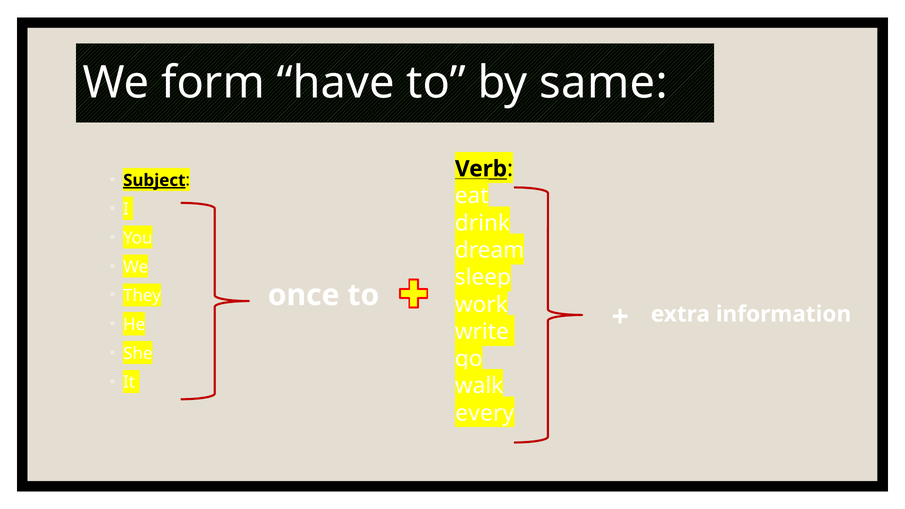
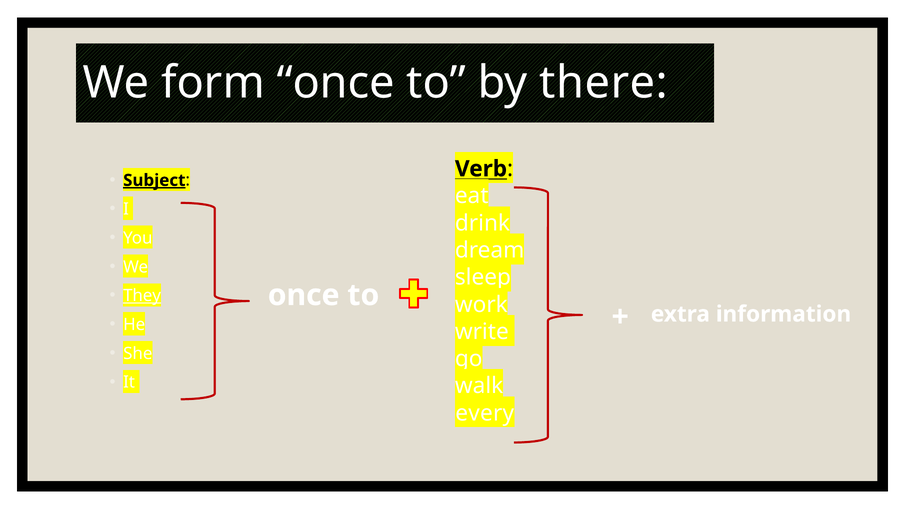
form have: have -> once (336, 83)
same: same -> there (604, 83)
They underline: none -> present (142, 296)
